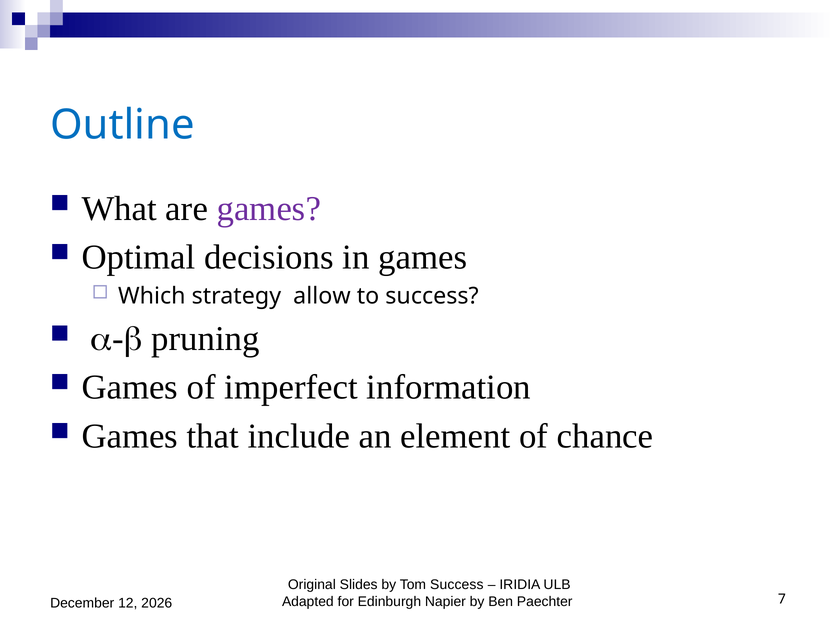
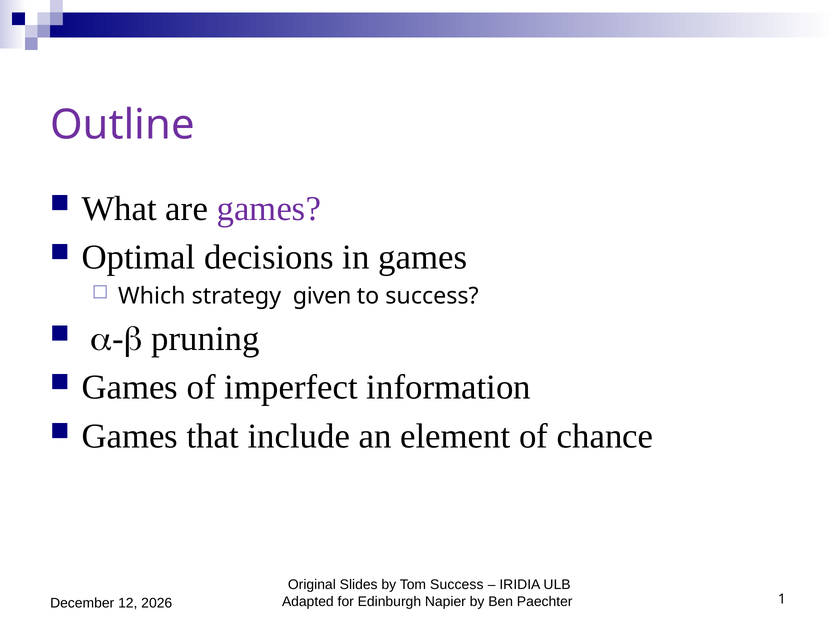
Outline colour: blue -> purple (122, 125)
allow: allow -> given (322, 296)
7: 7 -> 1 (782, 599)
